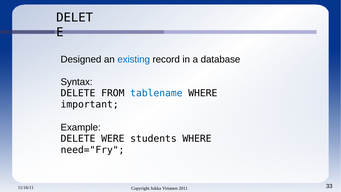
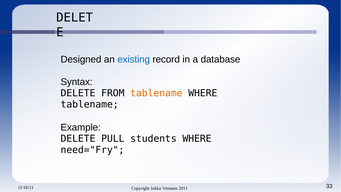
tablename colour: blue -> orange (156, 93)
important: important -> tablename (90, 104)
WERE: WERE -> PULL (113, 139)
